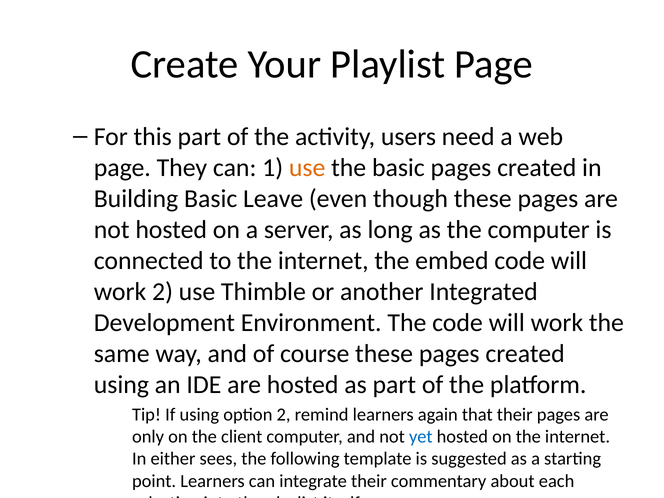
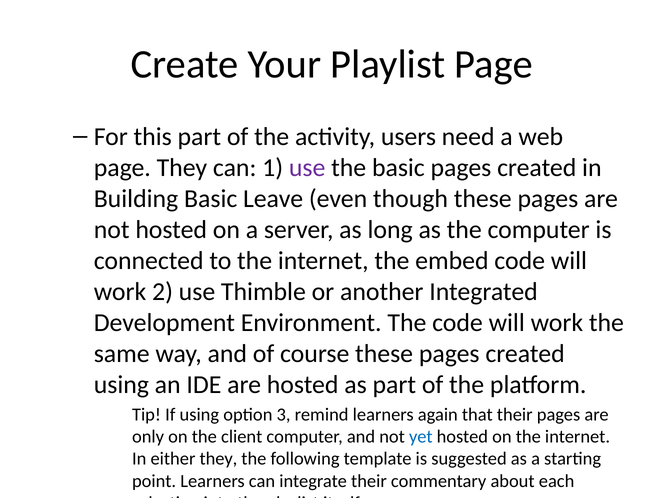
use colour: orange -> purple (307, 168)
option 2: 2 -> 3 (284, 415)
either sees: sees -> they (218, 459)
